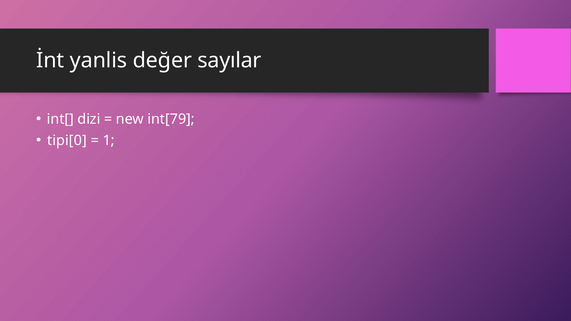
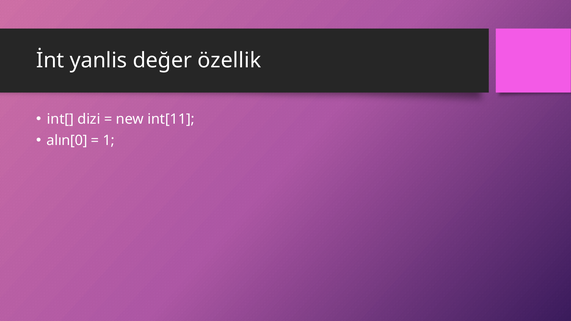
sayılar: sayılar -> özellik (229, 60)
int[79: int[79 -> int[11 (171, 119)
tipi[0: tipi[0 -> alın[0 (67, 141)
